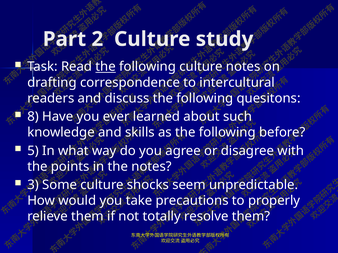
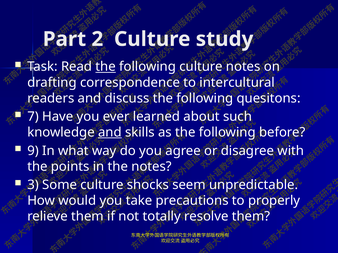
8: 8 -> 7 (33, 117)
and underline: none -> present (110, 133)
5: 5 -> 9 (33, 151)
